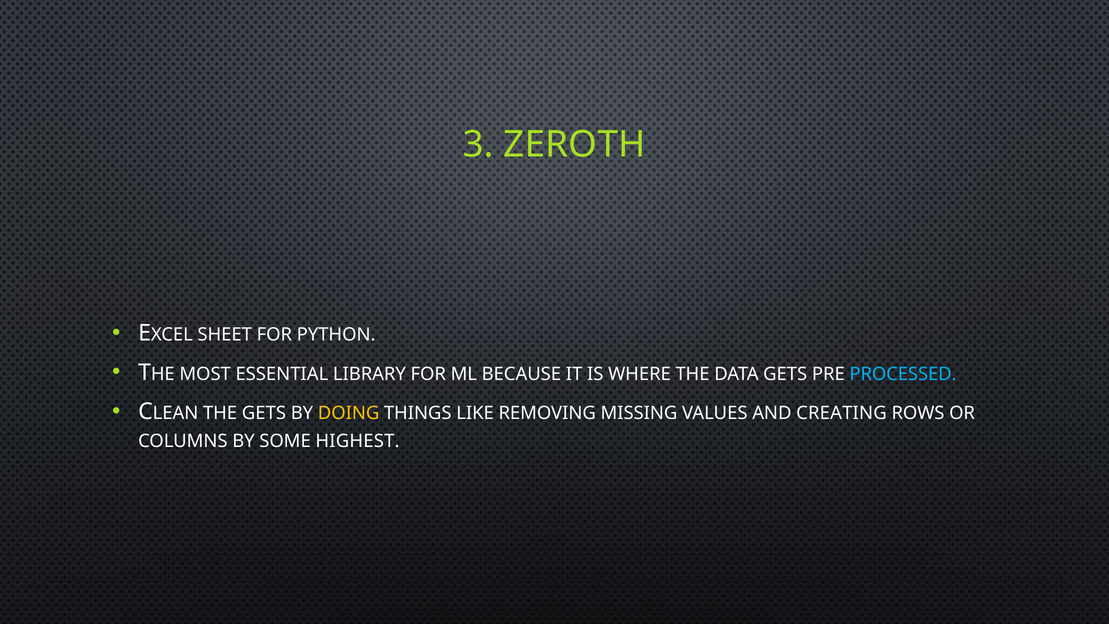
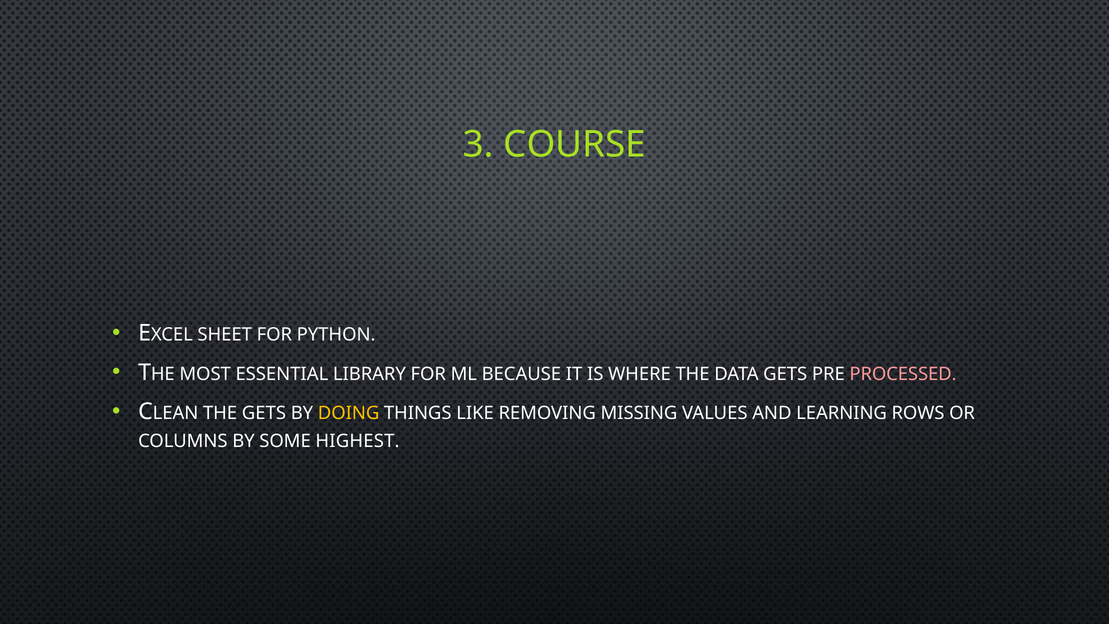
ZEROTH: ZEROTH -> COURSE (575, 145)
PROCESSED colour: light blue -> pink (903, 374)
CREATING: CREATING -> LEARNING (842, 413)
